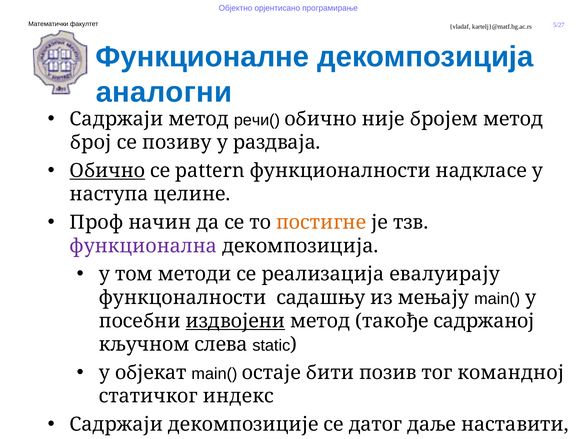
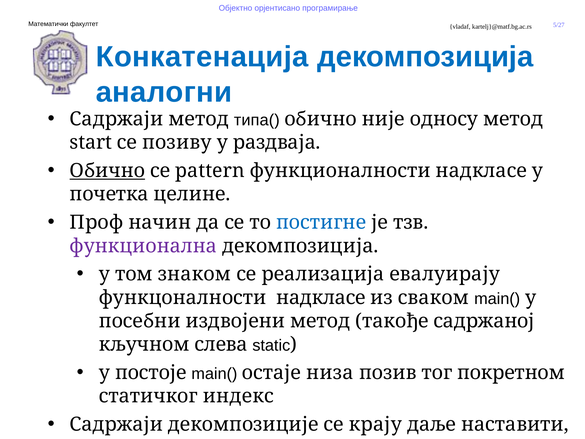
Функционалне: Функционалне -> Конкатенација (202, 57)
речи(: речи( -> типа( (257, 120)
бројем: бројем -> односу (444, 119)
број: број -> start (91, 142)
наступа: наступа -> почетка (109, 194)
постигне colour: orange -> blue (321, 222)
методи: методи -> знаком (194, 274)
функцоналности садашњу: садашњу -> надкласе (321, 297)
мењају: мењају -> сваком (433, 297)
издвојени underline: present -> none (235, 321)
објекат: објекат -> постоје (151, 373)
бити: бити -> низа (330, 373)
командној: командној -> покретном (511, 373)
датог: датог -> крају (375, 424)
